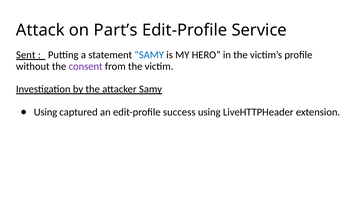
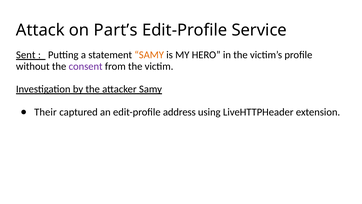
SAMY colour: blue -> orange (149, 55)
Using: Using -> Their (45, 112)
success: success -> address (179, 112)
